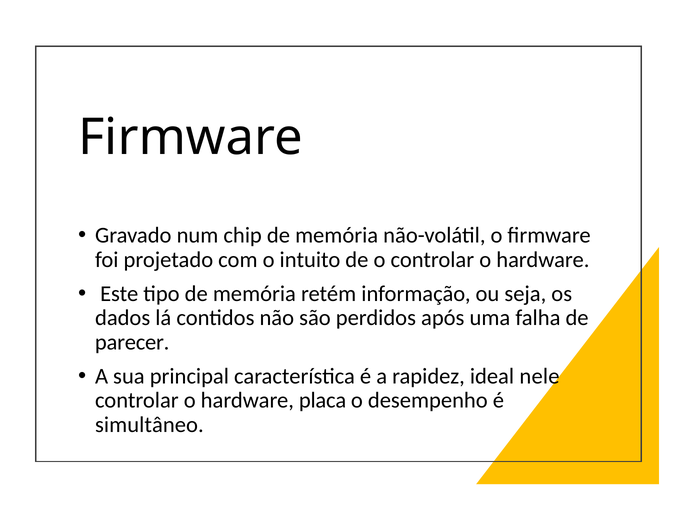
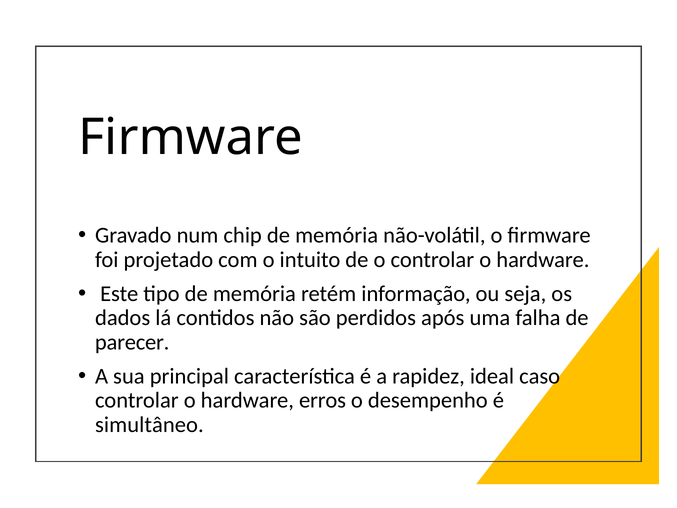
nele: nele -> caso (540, 376)
placa: placa -> erros (323, 400)
